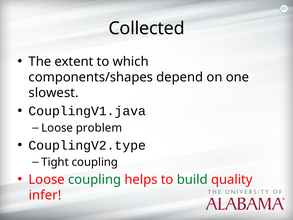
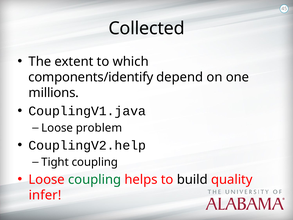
components/shapes: components/shapes -> components/identify (91, 77)
slowest: slowest -> millions (54, 93)
CouplingV2.type: CouplingV2.type -> CouplingV2.help (87, 145)
build colour: green -> black (192, 179)
